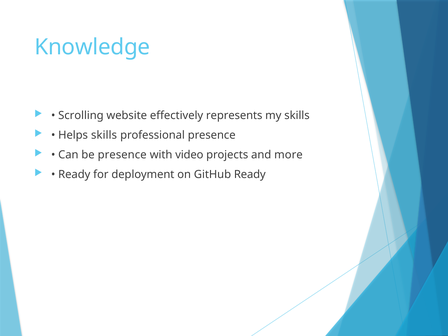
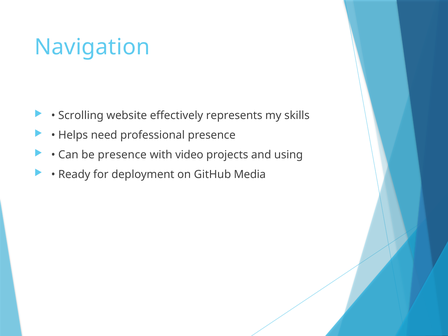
Knowledge: Knowledge -> Navigation (92, 47)
Helps skills: skills -> need (104, 135)
more: more -> using (289, 155)
GitHub Ready: Ready -> Media (250, 175)
